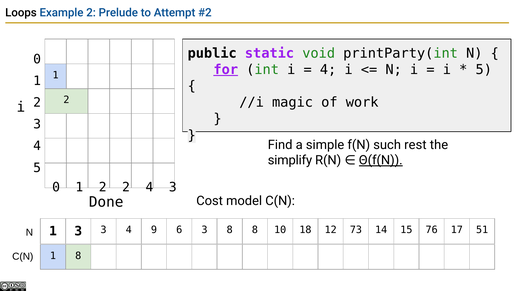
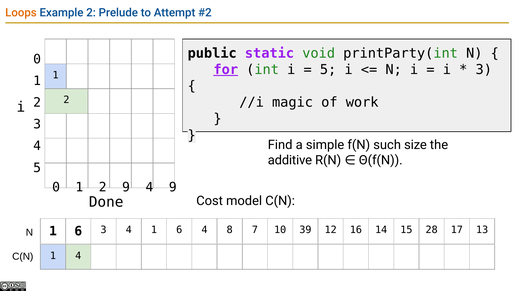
Loops colour: black -> orange (21, 13)
4: 4 -> 5 (328, 70)
5: 5 -> 3 (484, 70)
rest: rest -> size (416, 145)
simplify: simplify -> additive (290, 160)
Θ(f(N underline: present -> none (381, 160)
2 2: 2 -> 9 (126, 187)
4 3: 3 -> 9 (173, 187)
3: 3 -> 6 (78, 231)
4 9: 9 -> 1 (154, 230)
6 3: 3 -> 4 (204, 230)
8 8: 8 -> 7 (255, 230)
18: 18 -> 39 (305, 230)
73: 73 -> 16 (356, 230)
76: 76 -> 28 (432, 230)
51: 51 -> 13 (482, 230)
1 8: 8 -> 4 (78, 256)
